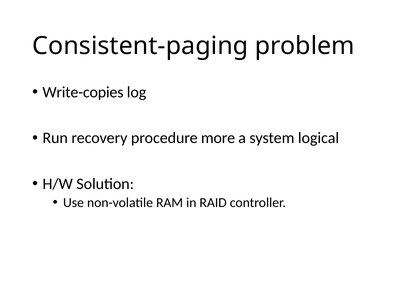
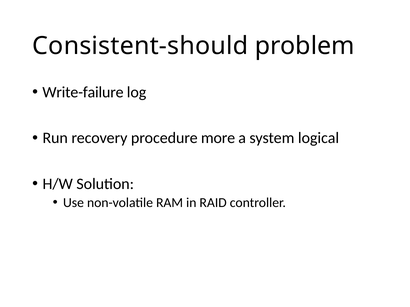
Consistent-paging: Consistent-paging -> Consistent-should (140, 46)
Write-copies: Write-copies -> Write-failure (83, 92)
